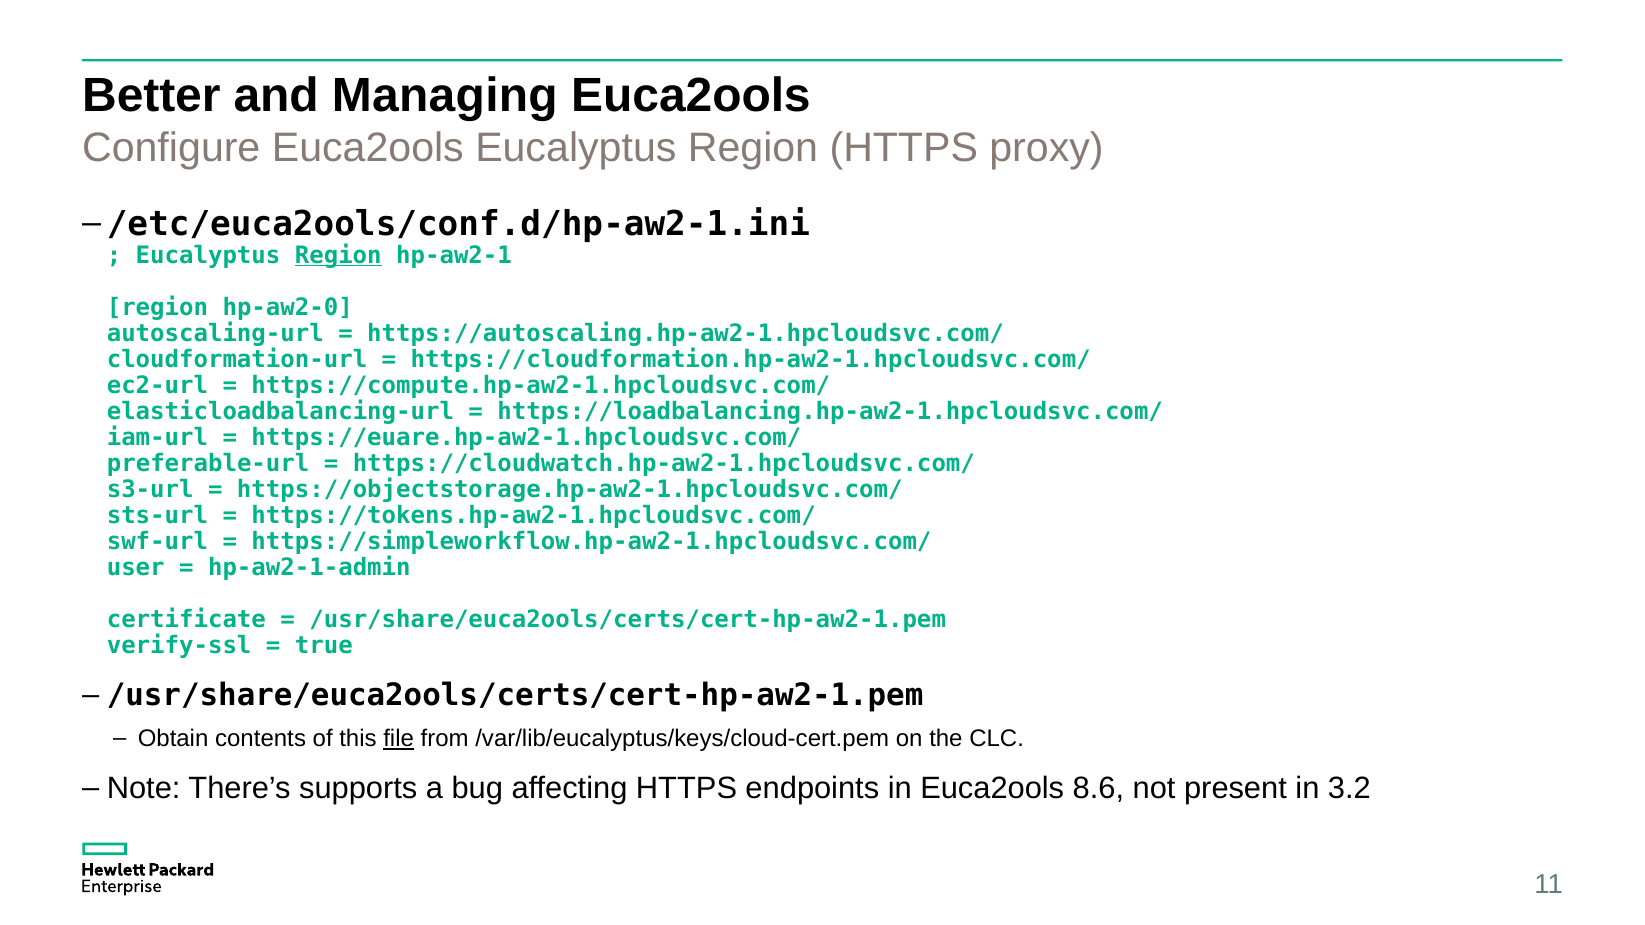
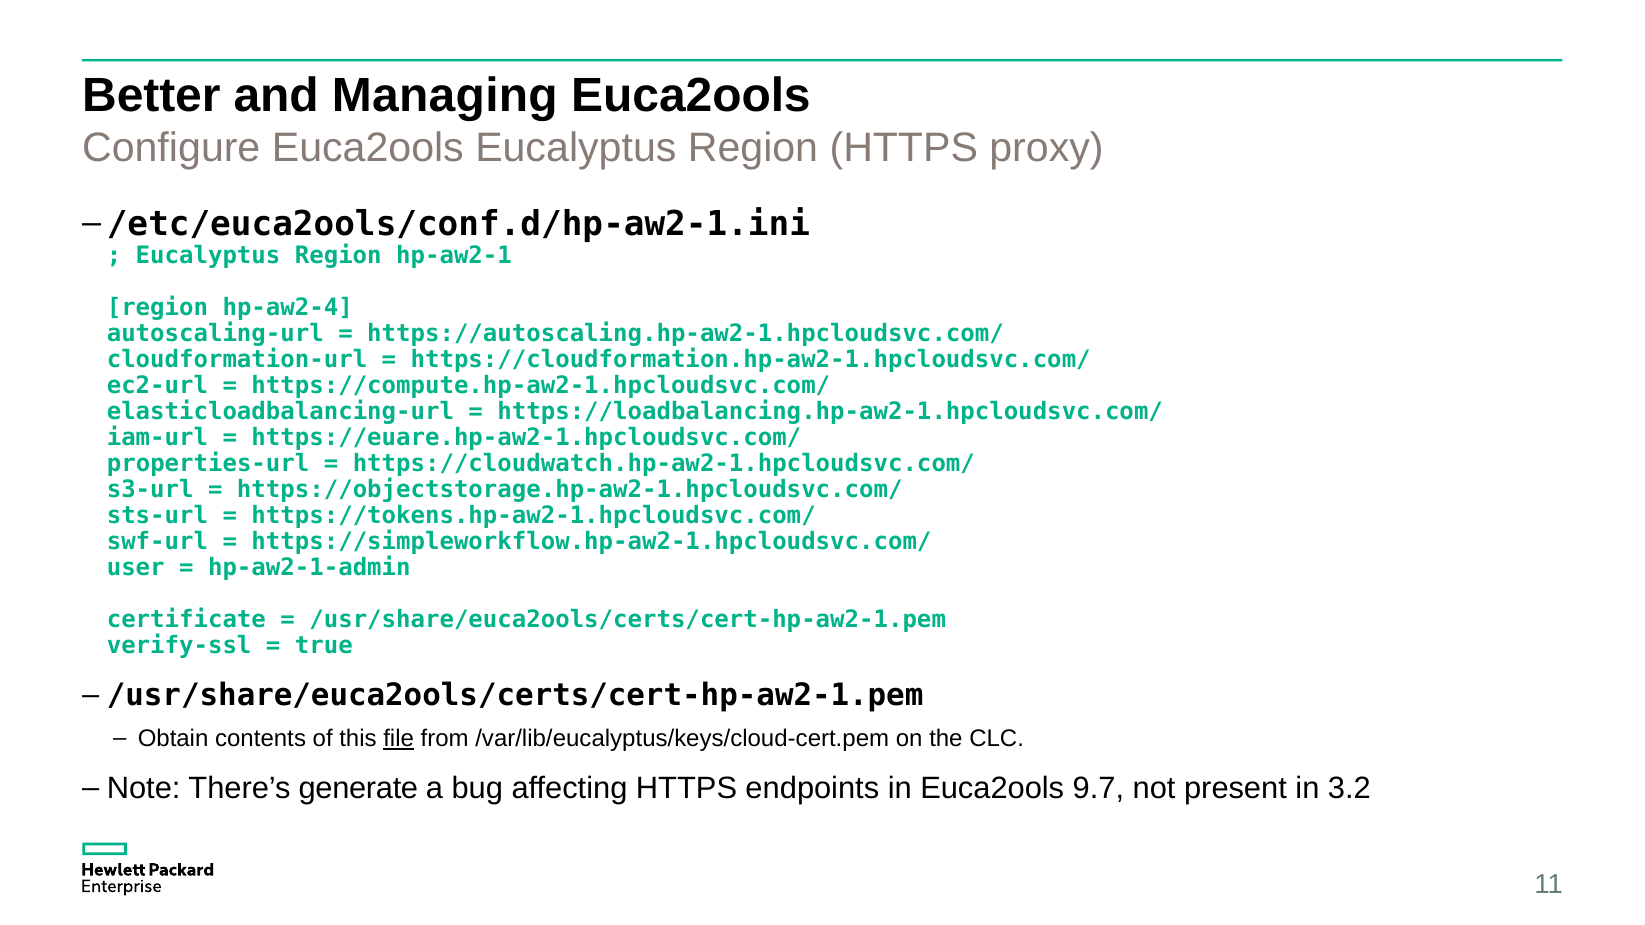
Region underline: present -> none (338, 256)
hp-aw2-0: hp-aw2-0 -> hp-aw2-4 (288, 308)
preferable-url: preferable-url -> properties-url (208, 463)
supports: supports -> generate (358, 789)
8.6: 8.6 -> 9.7 (1098, 789)
